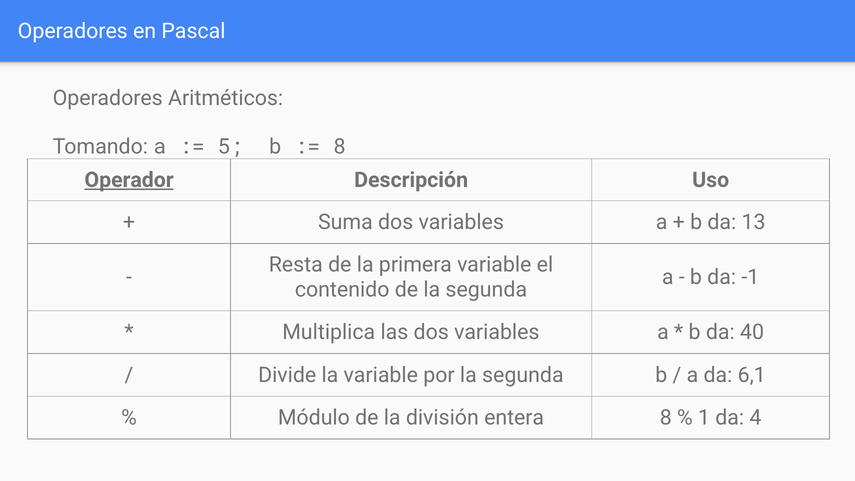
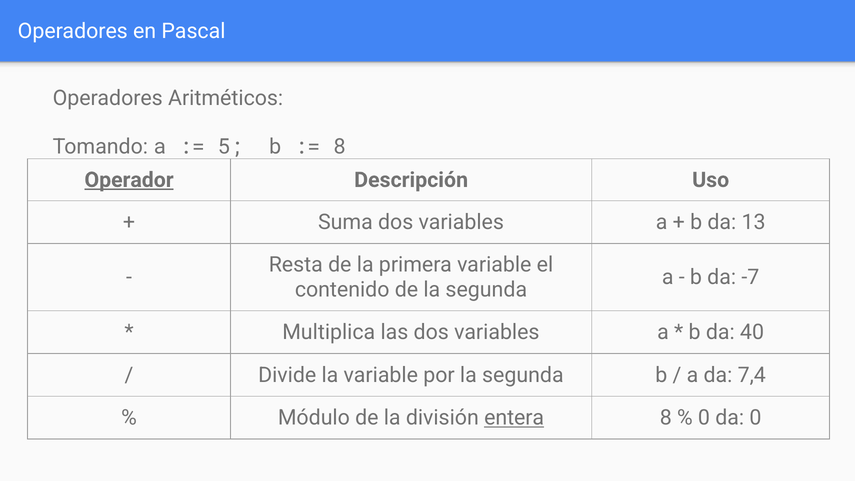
-1: -1 -> -7 (750, 277)
6,1: 6,1 -> 7,4 (752, 375)
entera underline: none -> present (514, 418)
1: 1 -> 0 (704, 418)
da 4: 4 -> 0 (755, 418)
